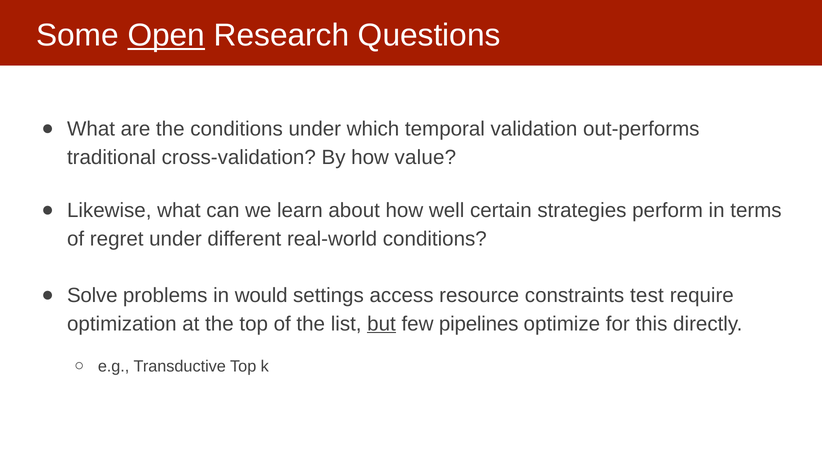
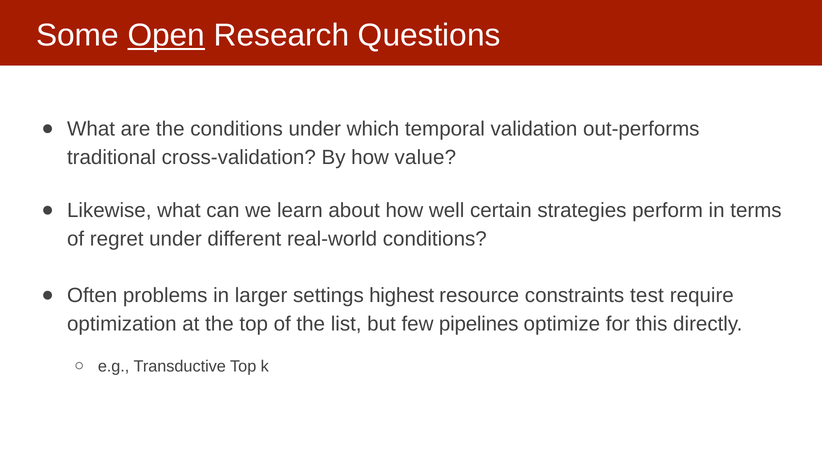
Solve: Solve -> Often (92, 296)
would: would -> larger (261, 296)
access: access -> highest (402, 296)
but underline: present -> none (382, 324)
